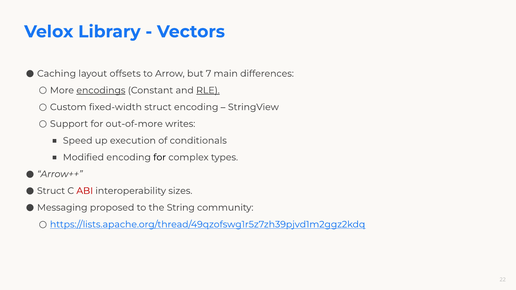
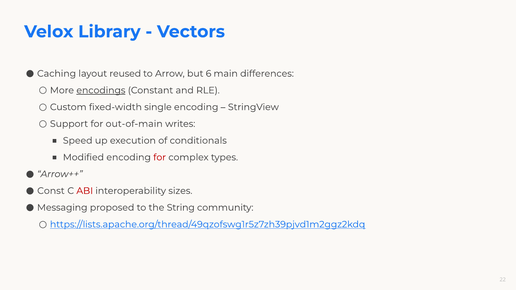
offsets: offsets -> reused (125, 74)
7: 7 -> 6 (209, 74)
RLE underline: present -> none (208, 90)
fixed-width struct: struct -> single (158, 107)
out-of-more: out-of-more -> out-of-main (134, 124)
for colour: black -> red (160, 157)
Struct: Struct -> Const (51, 191)
